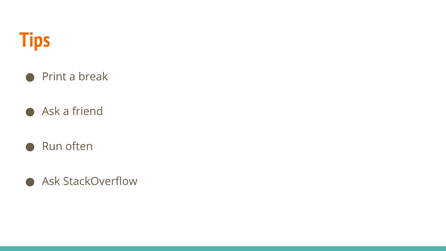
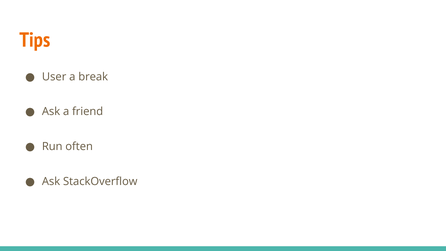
Print: Print -> User (54, 77)
